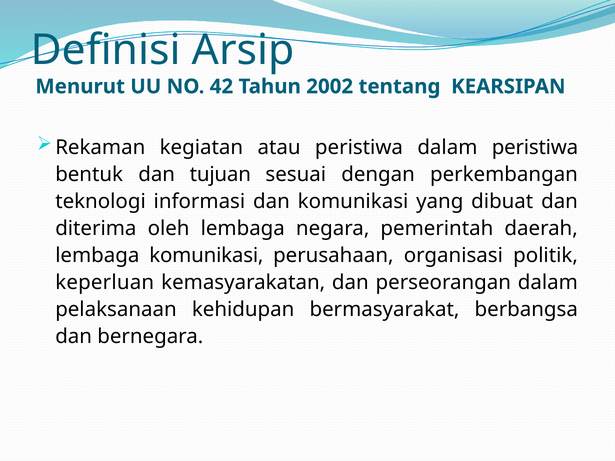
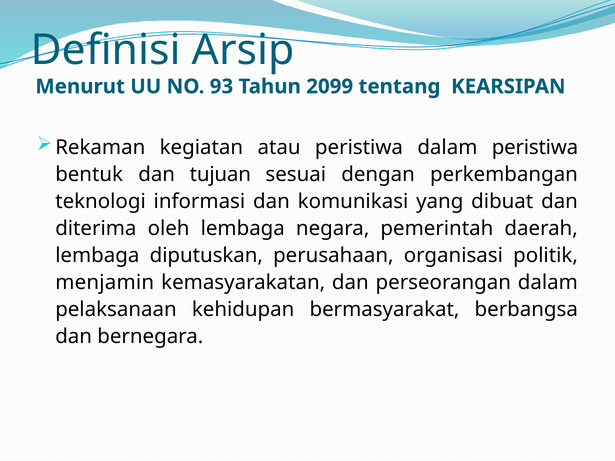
42: 42 -> 93 (221, 87)
2002: 2002 -> 2099 (330, 87)
lembaga komunikasi: komunikasi -> diputuskan (206, 256)
keperluan: keperluan -> menjamin (105, 283)
